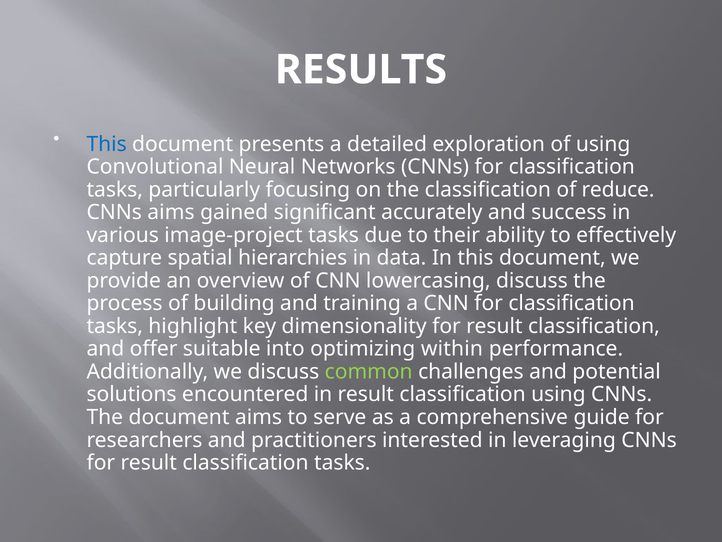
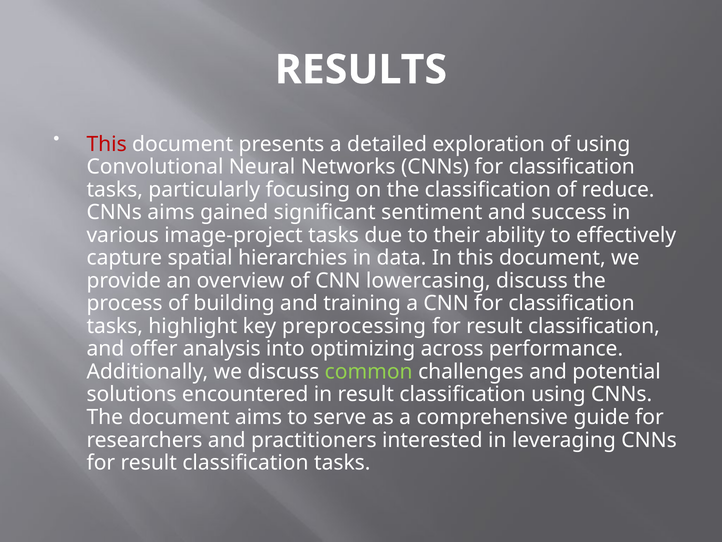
This colour: blue -> red (107, 144)
accurately: accurately -> sentiment (432, 212)
dimensionality: dimensionality -> preprocessing (354, 326)
suitable: suitable -> analysis (222, 349)
within: within -> across (452, 349)
